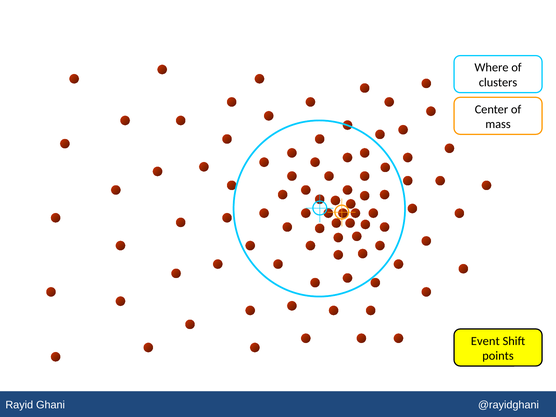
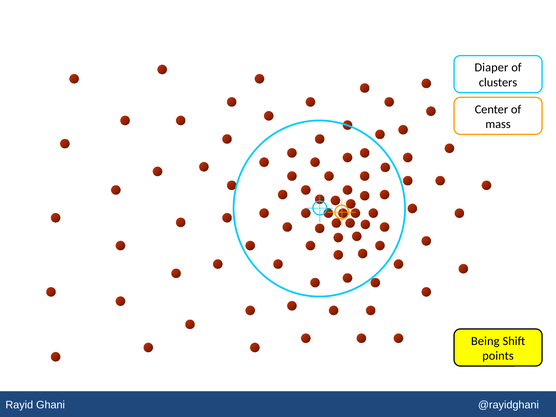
Where: Where -> Diaper (491, 68)
Event: Event -> Being (485, 341)
